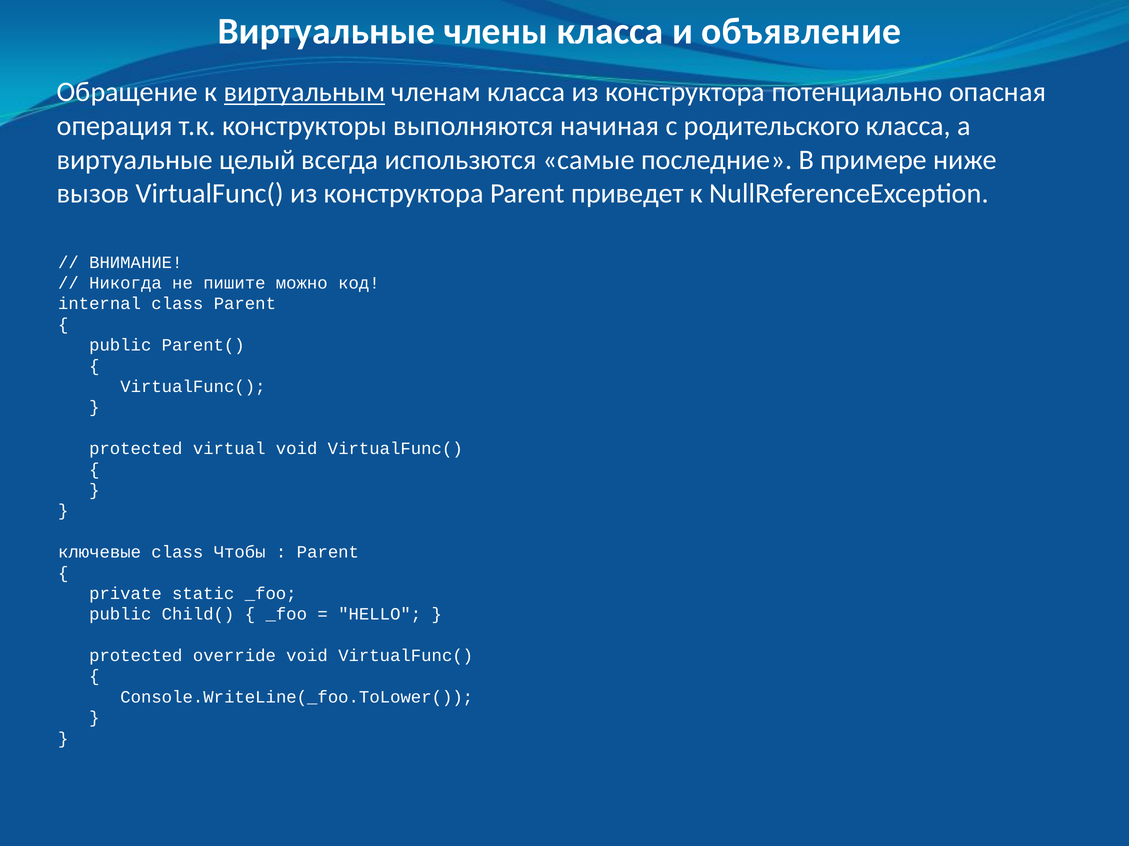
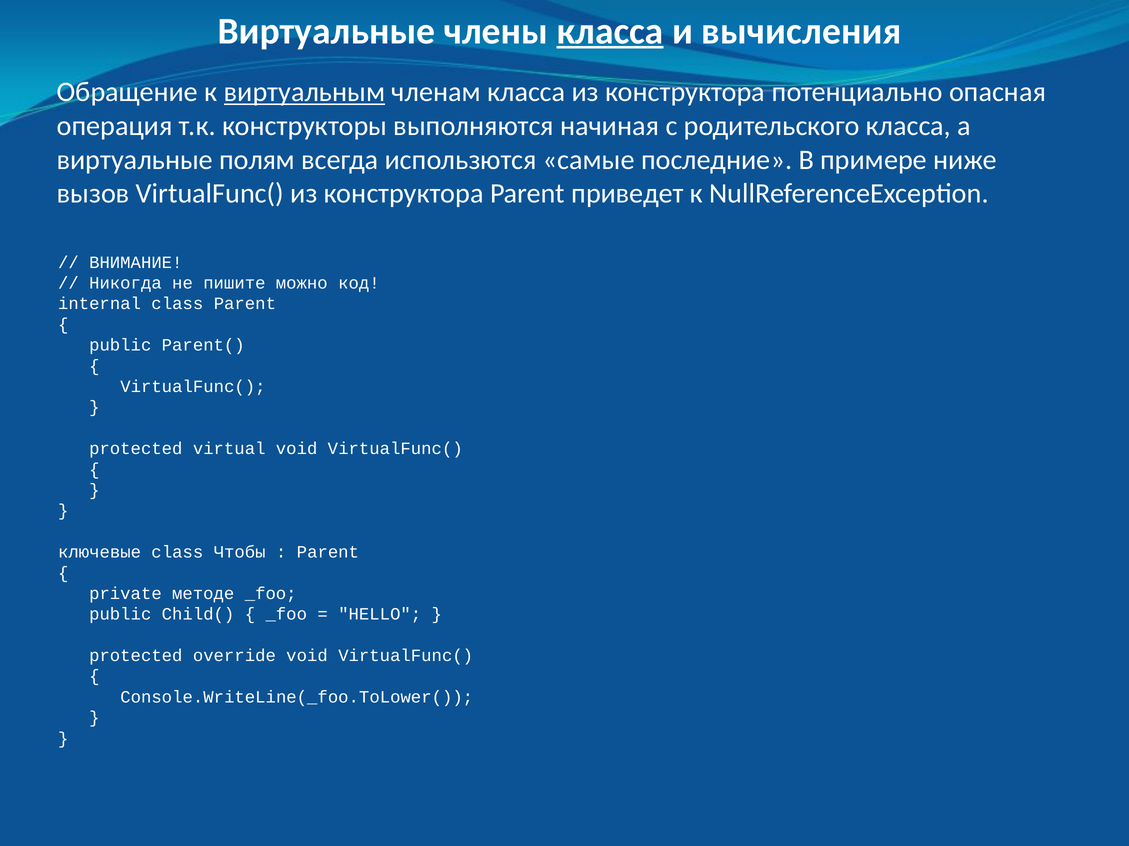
класса underline: none -> present (610, 31)
объявление: объявление -> вычисления (801, 31)
целый: целый -> полям (257, 160)
static: static -> методе (203, 594)
